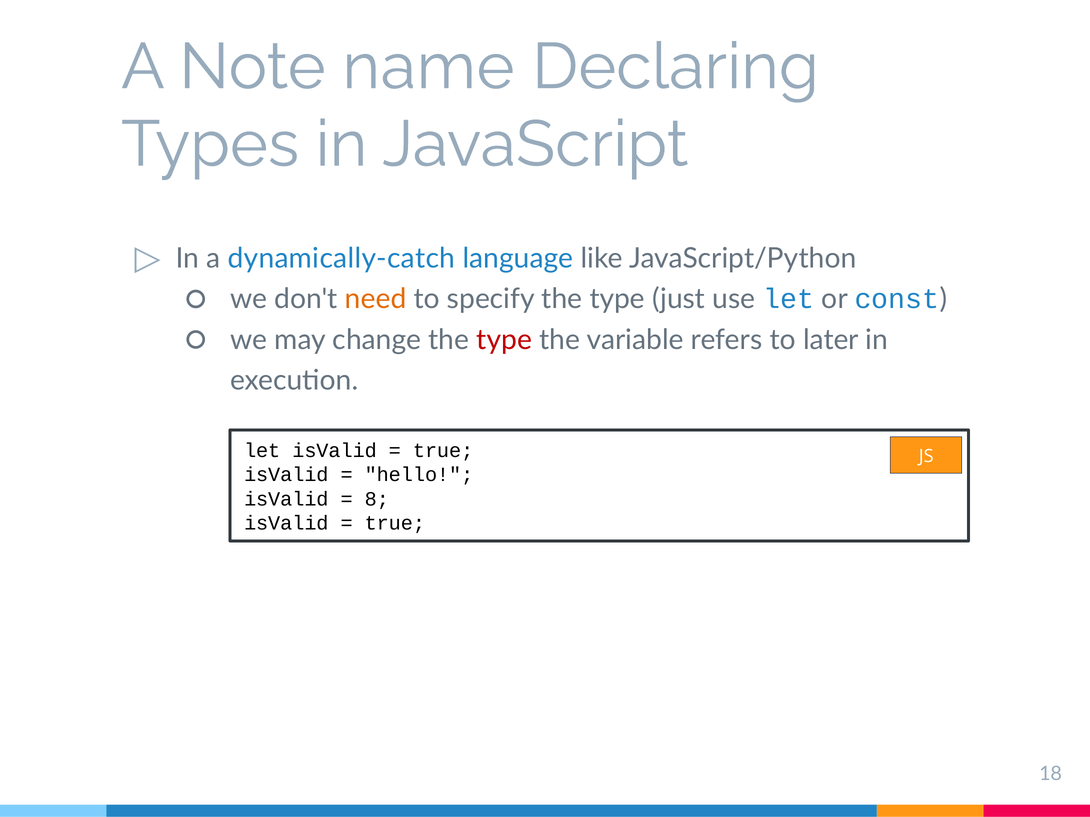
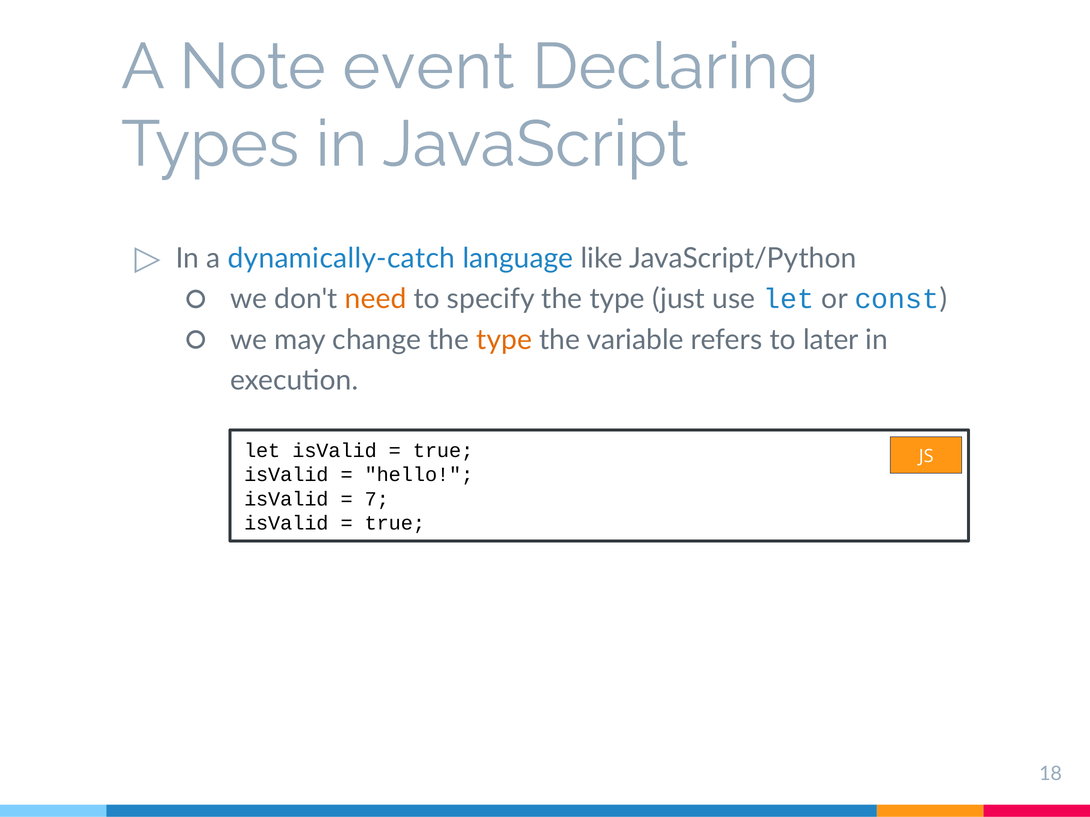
name: name -> event (428, 67)
type colour: red -> orange (504, 340)
8: 8 -> 7 (377, 499)
